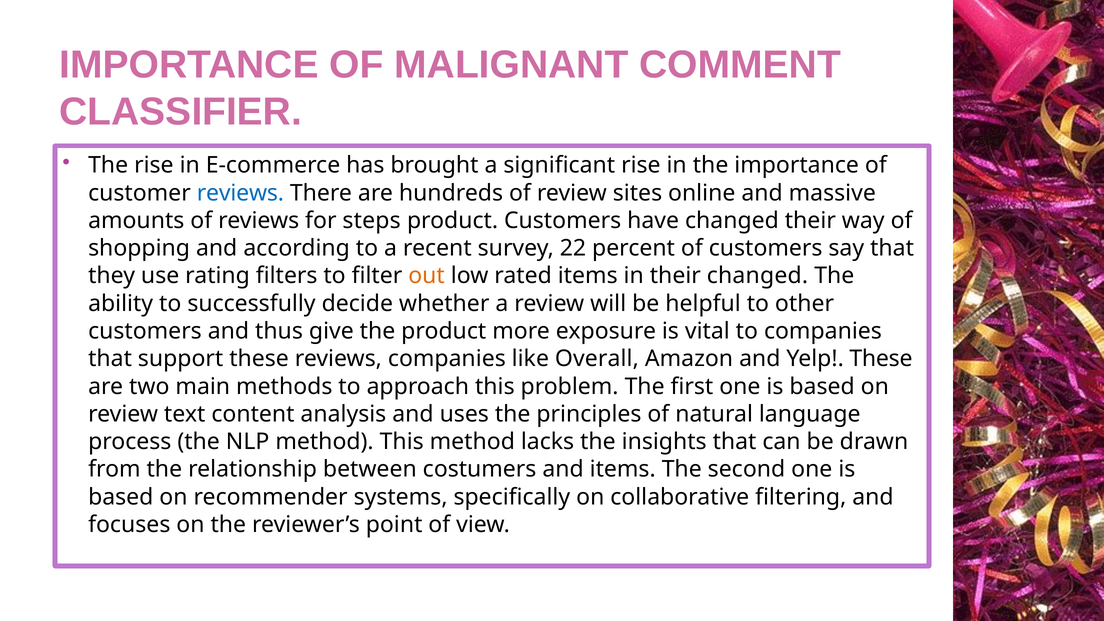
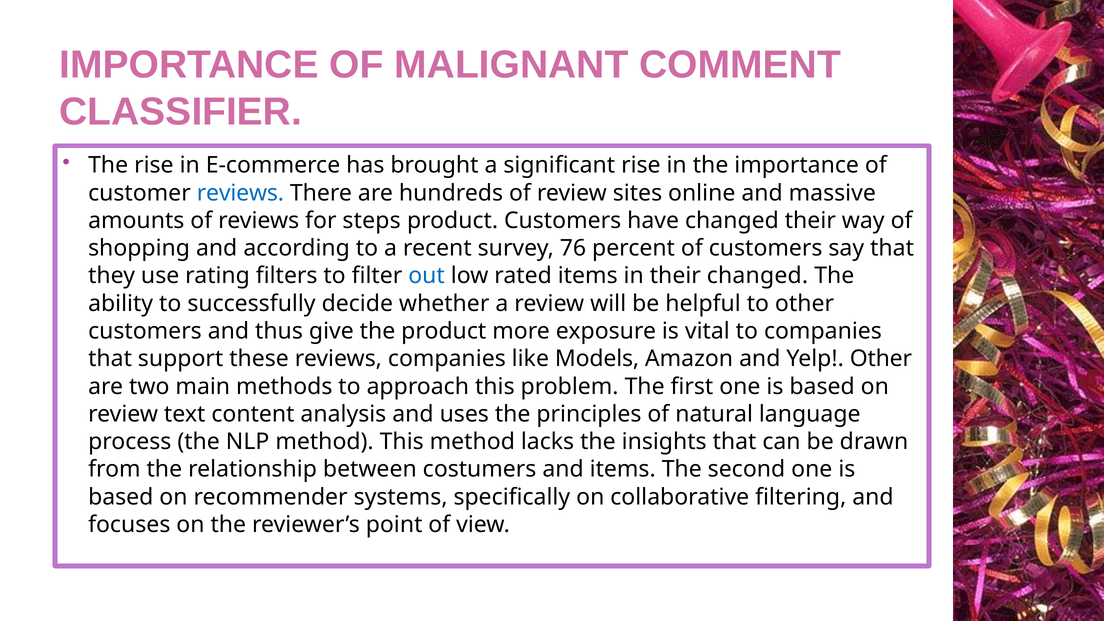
22: 22 -> 76 (573, 248)
out colour: orange -> blue (427, 276)
Overall: Overall -> Models (597, 359)
Yelp These: These -> Other (881, 359)
